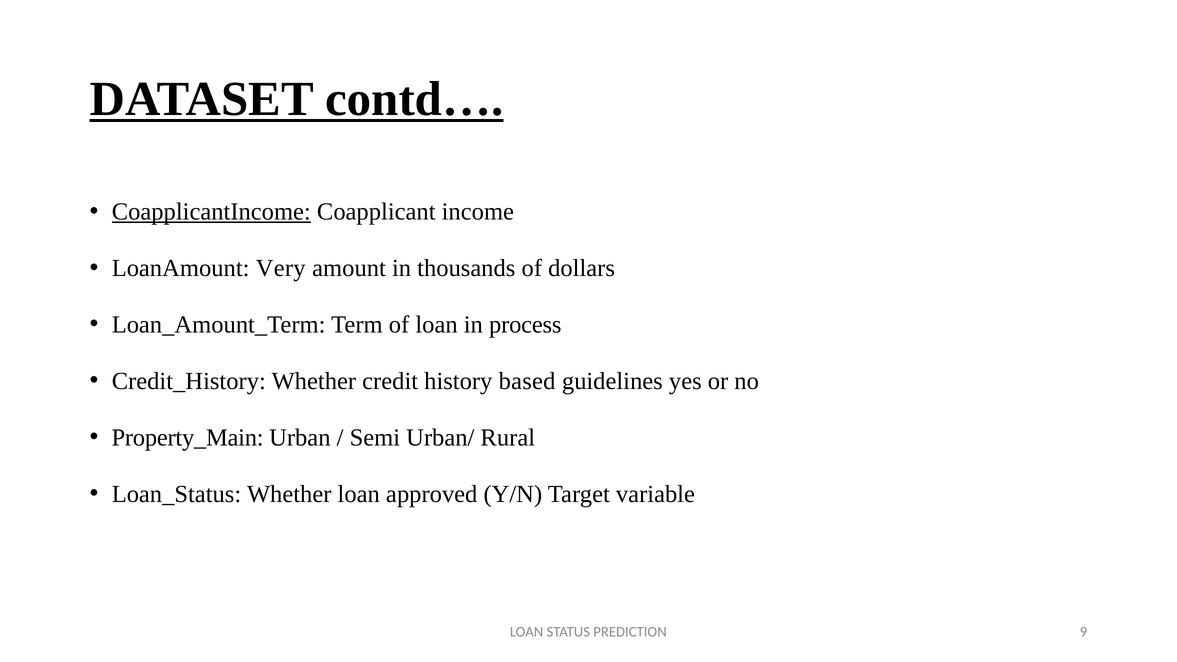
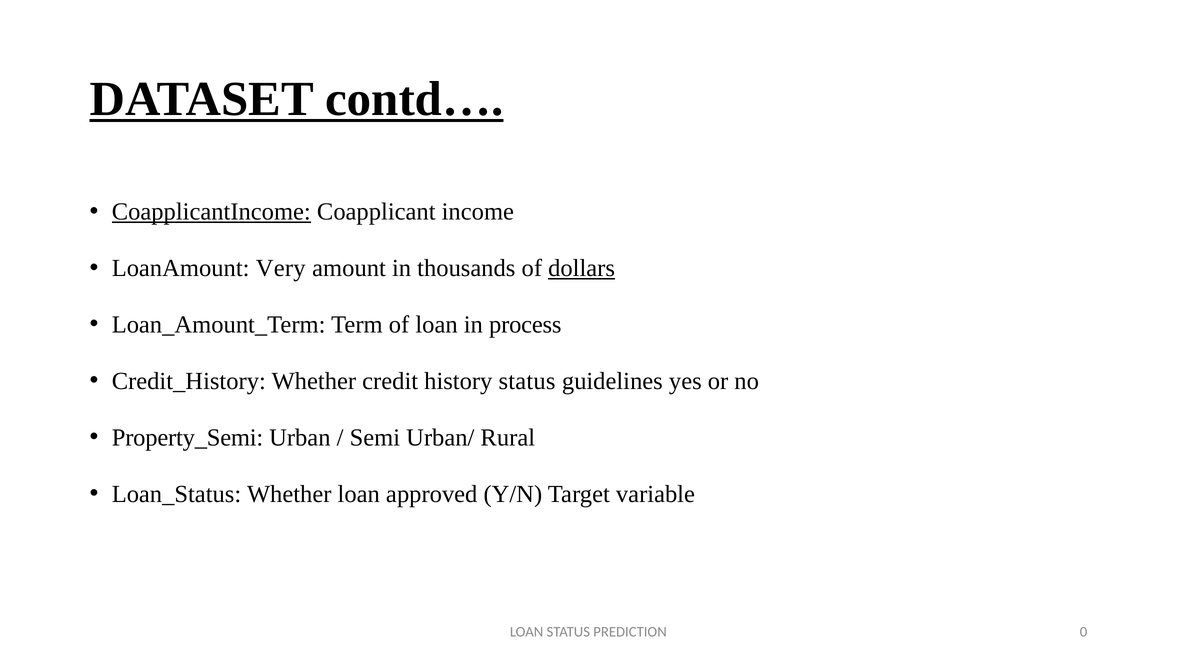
dollars underline: none -> present (582, 268)
history based: based -> status (527, 381)
Property_Main: Property_Main -> Property_Semi (188, 438)
9: 9 -> 0 (1084, 632)
